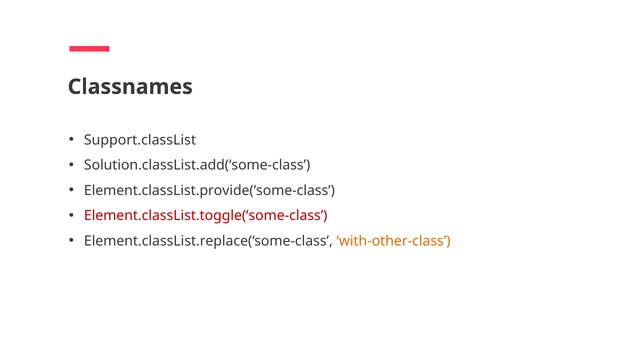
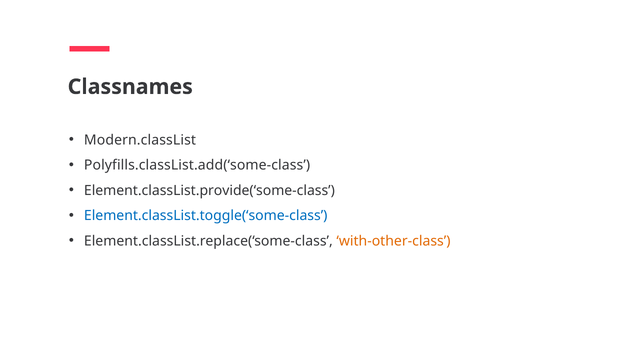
Support.classList: Support.classList -> Modern.classList (140, 140)
Solution.classList.add(‘some-class: Solution.classList.add(‘some-class -> Polyfills.classList.add(‘some-class (197, 165)
Element.classList.toggle(‘some-class colour: red -> blue (206, 216)
